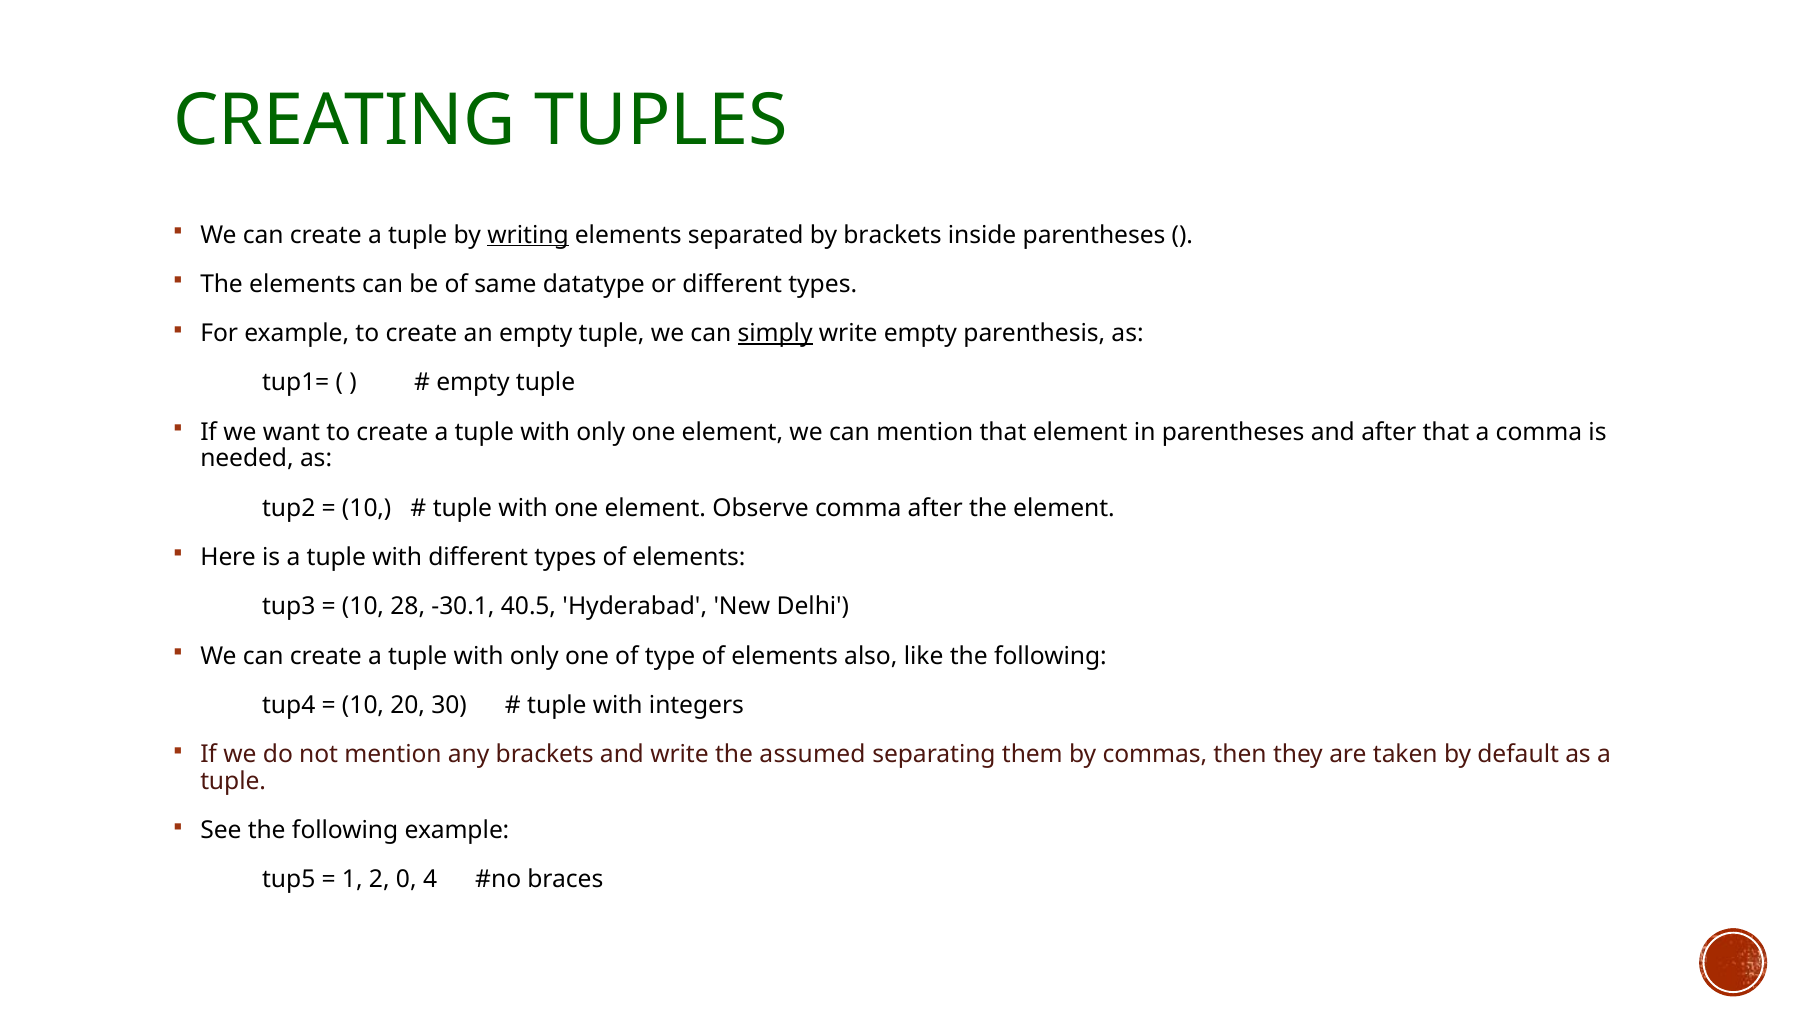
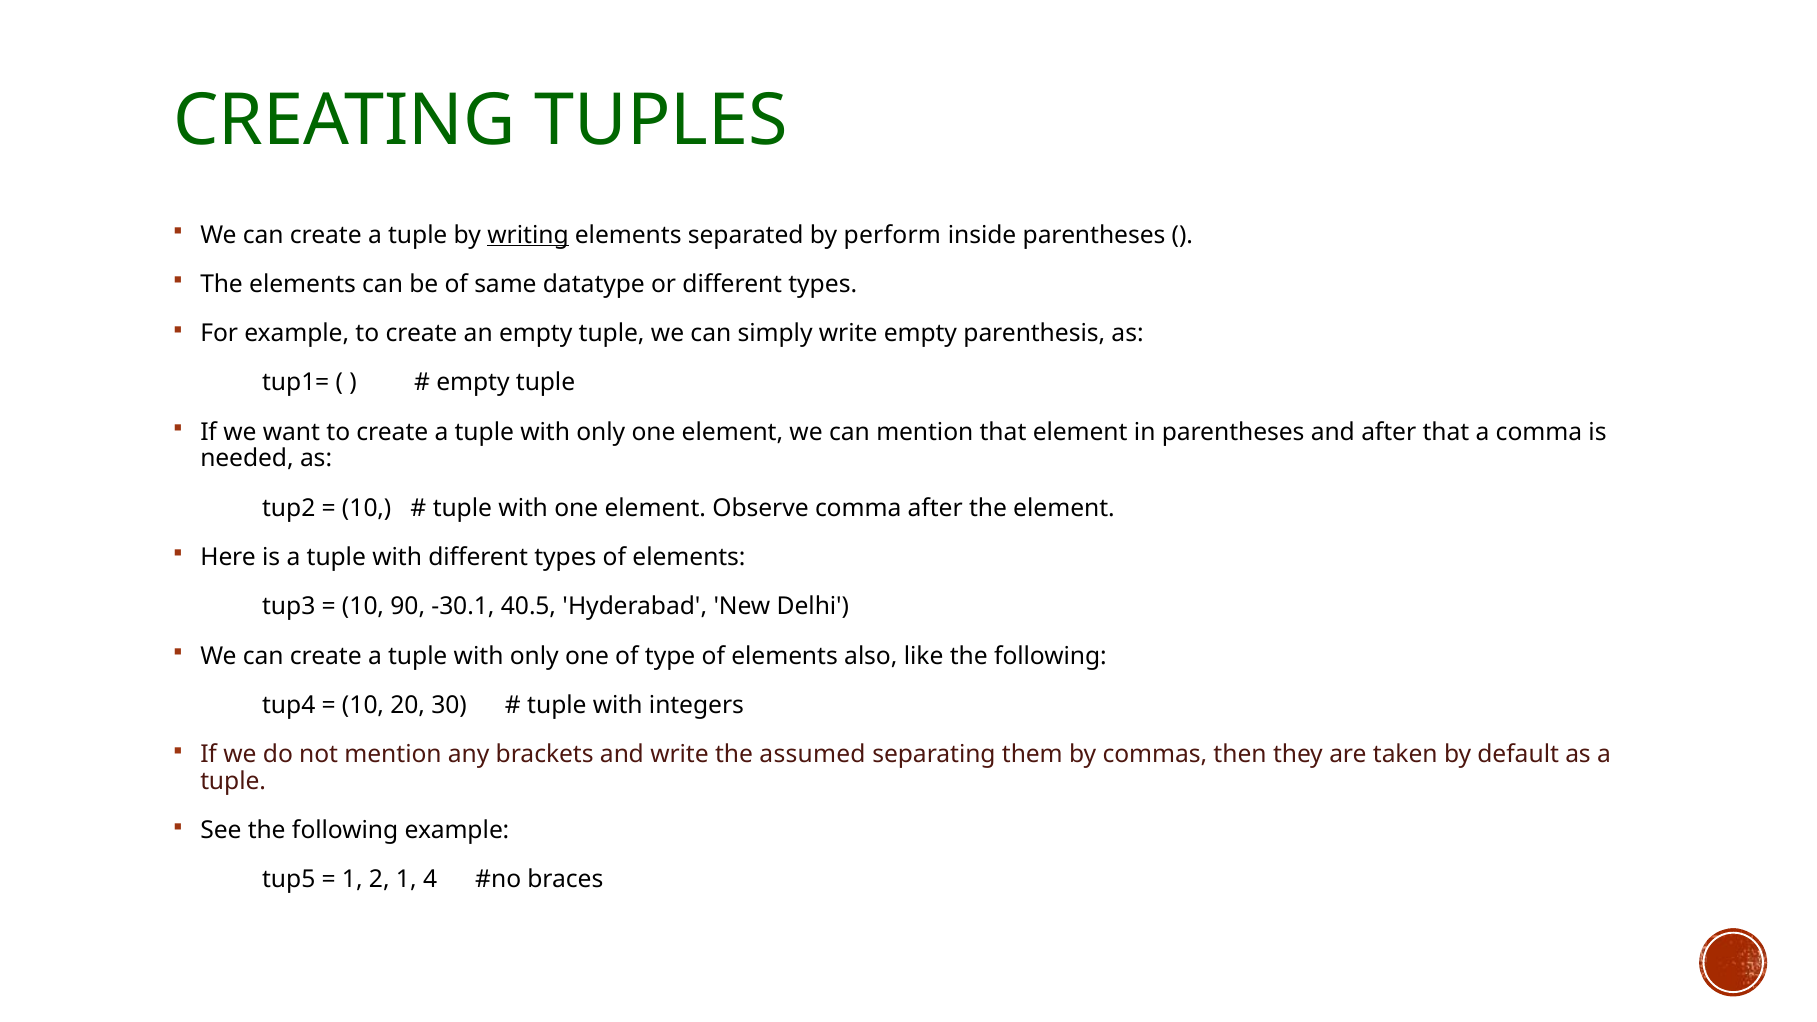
by brackets: brackets -> perform (892, 235)
simply underline: present -> none (775, 334)
28: 28 -> 90 (408, 607)
2 0: 0 -> 1 (406, 880)
